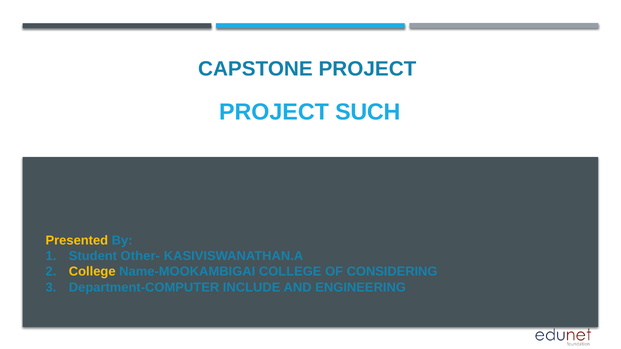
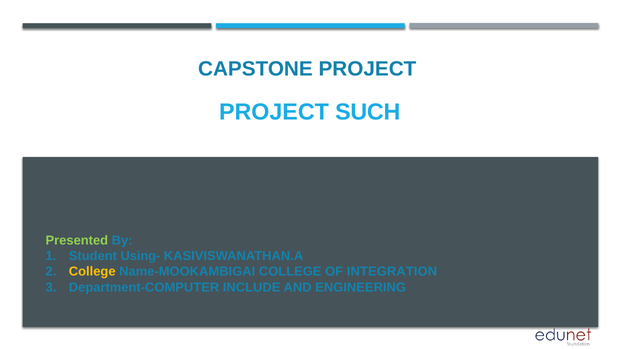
Presented colour: yellow -> light green (77, 241)
Other-: Other- -> Using- (140, 256)
CONSIDERING: CONSIDERING -> INTEGRATION (392, 272)
